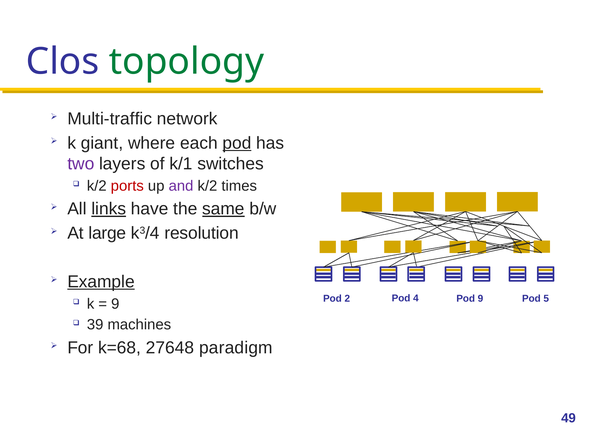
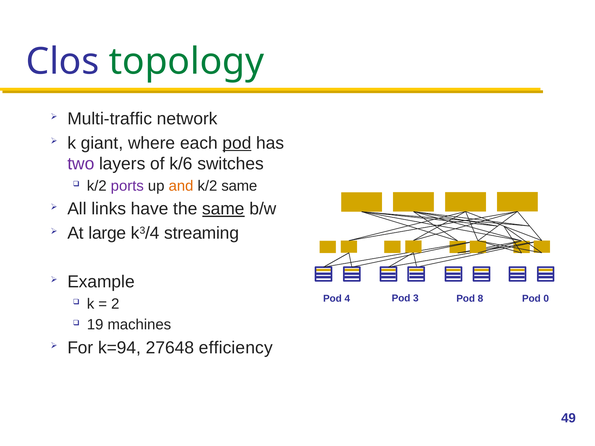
k/1: k/1 -> k/6 (181, 164)
ports colour: red -> purple (127, 186)
and colour: purple -> orange (181, 186)
k/2 times: times -> same (239, 186)
links underline: present -> none (109, 209)
resolution: resolution -> streaming (202, 233)
Example underline: present -> none (101, 282)
2: 2 -> 4 (347, 299)
4: 4 -> 3 (416, 298)
Pod 9: 9 -> 8 (480, 299)
5: 5 -> 0 (546, 299)
9: 9 -> 2 (115, 304)
39: 39 -> 19 (95, 325)
k=68: k=68 -> k=94 (120, 348)
paradigm: paradigm -> efficiency (236, 348)
